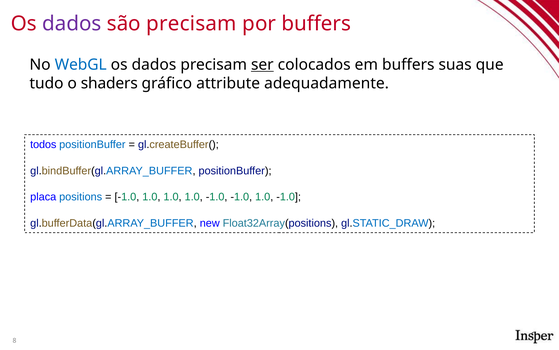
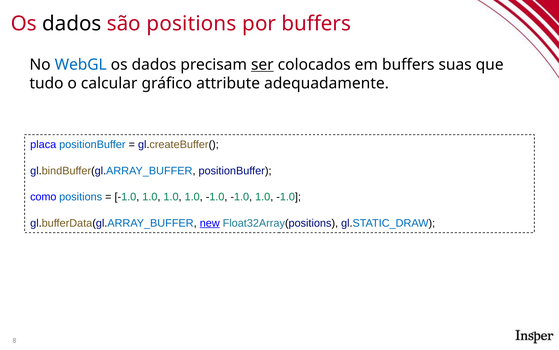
dados colour: purple -> black (72, 24)
são precisam: precisam -> positions (191, 24)
shaders: shaders -> calcular (109, 83)
todos: todos -> placa (43, 144)
placa: placa -> como (43, 197)
new underline: none -> present (210, 223)
